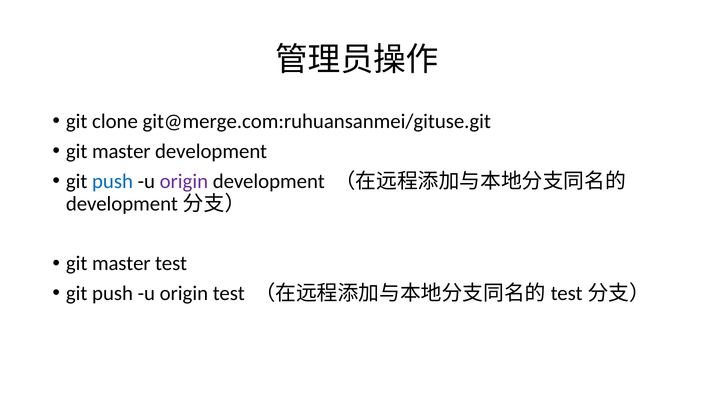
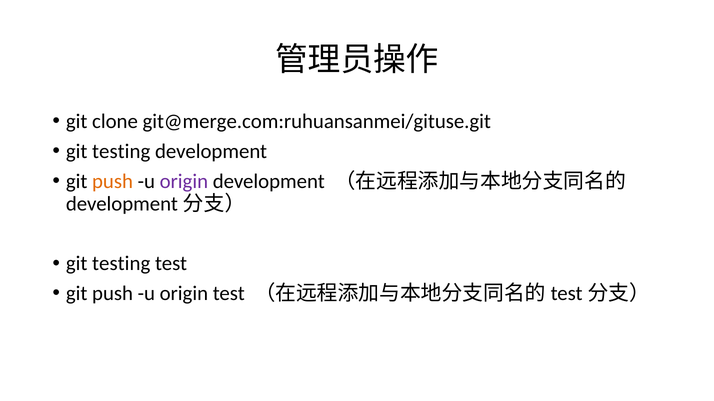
master: master -> testing (121, 152)
push colour: blue -> orange (113, 182)
master: master -> testing (121, 264)
